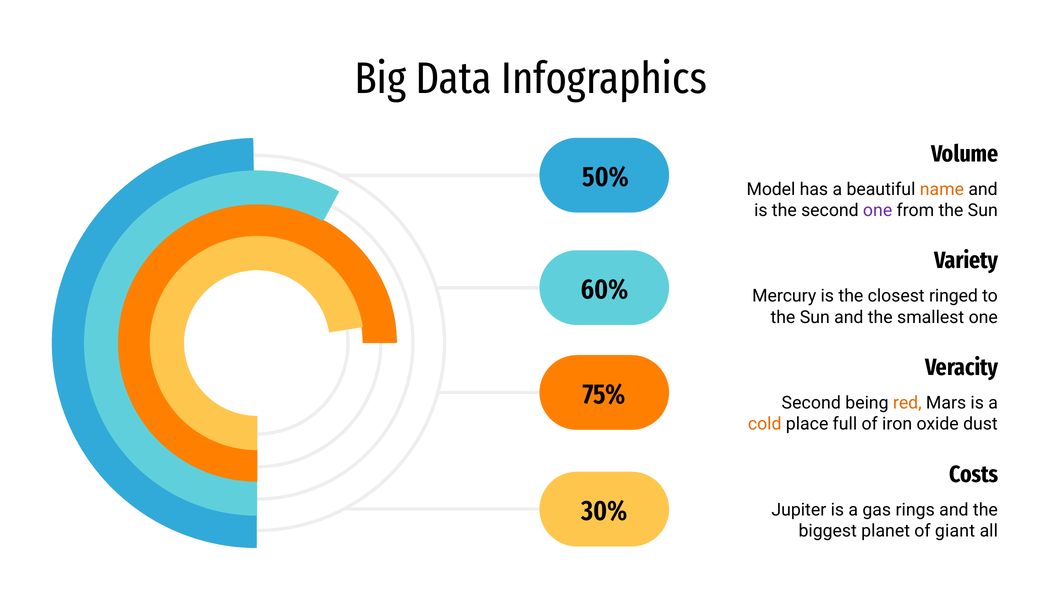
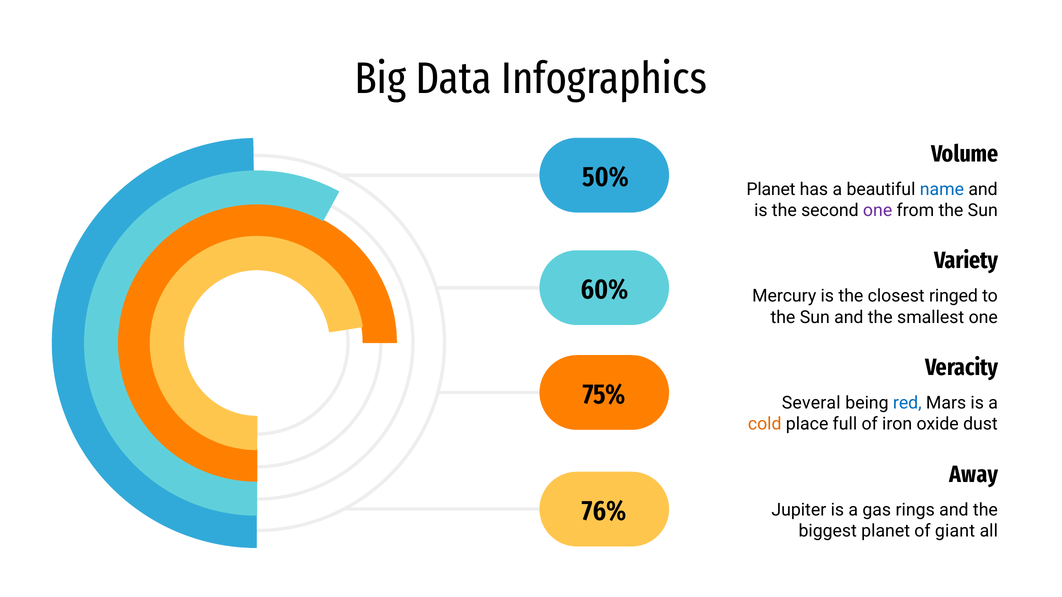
Model: Model -> Planet (771, 189)
name colour: orange -> blue (942, 189)
Second: Second -> Several (811, 403)
red colour: orange -> blue (907, 403)
Costs: Costs -> Away (974, 475)
30%: 30% -> 76% (604, 511)
